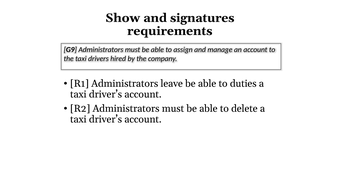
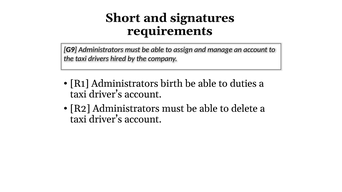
Show: Show -> Short (123, 18)
leave: leave -> birth (172, 84)
